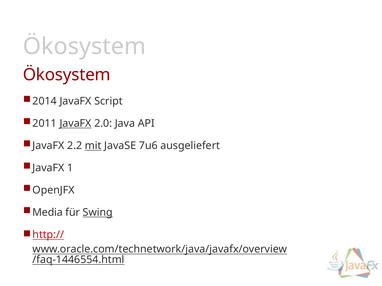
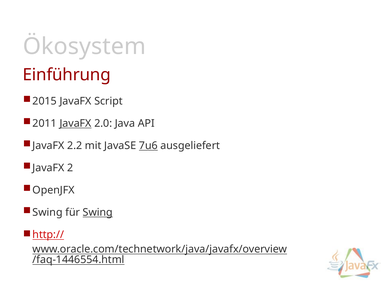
Ökosystem: Ökosystem -> Einführung (67, 75)
2014: 2014 -> 2015 (45, 101)
mit underline: present -> none (93, 146)
7u6 underline: none -> present (148, 146)
1: 1 -> 2 (70, 168)
Media: Media -> Swing (48, 213)
